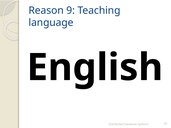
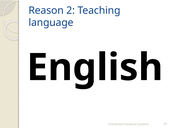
9: 9 -> 2 (71, 10)
